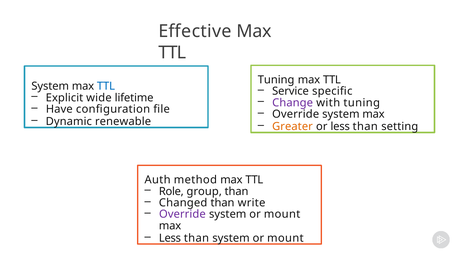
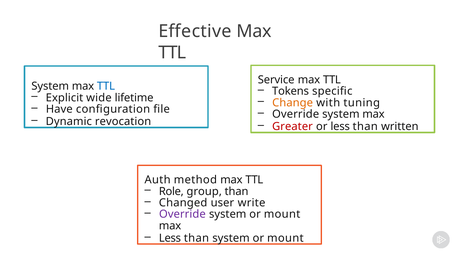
Tuning: Tuning -> Service (276, 80)
Service: Service -> Tokens (290, 91)
Change colour: purple -> orange (293, 103)
renewable: renewable -> revocation (123, 122)
Greater colour: orange -> red (292, 127)
setting: setting -> written (400, 127)
Changed than: than -> user (222, 203)
